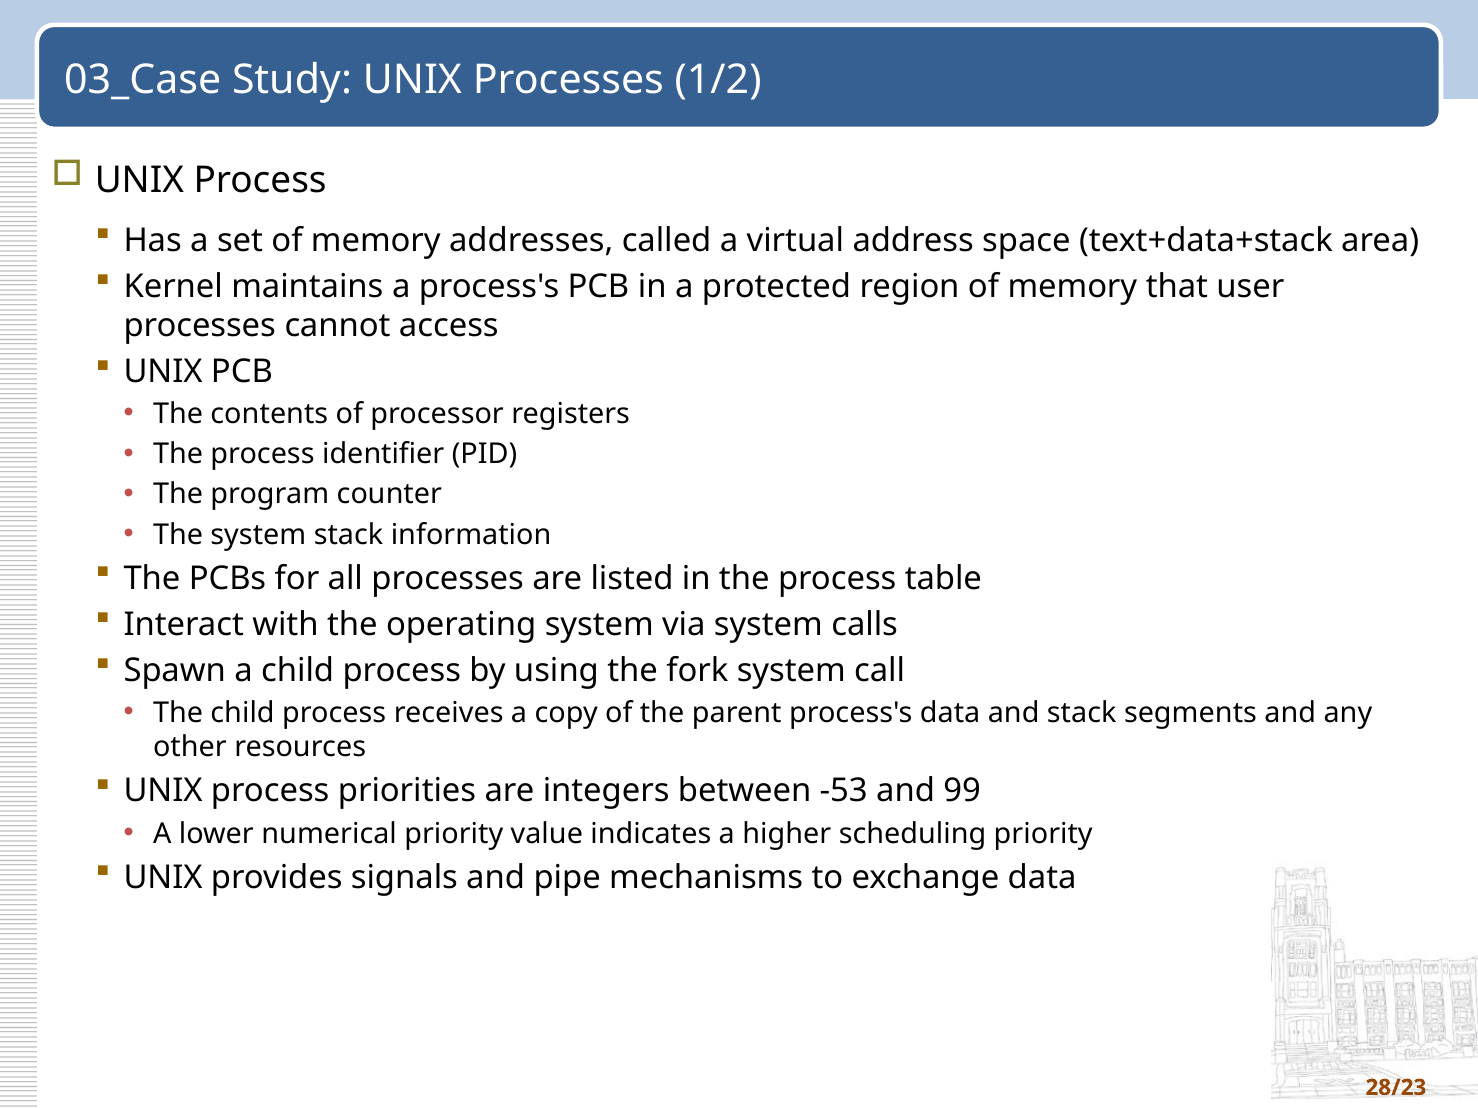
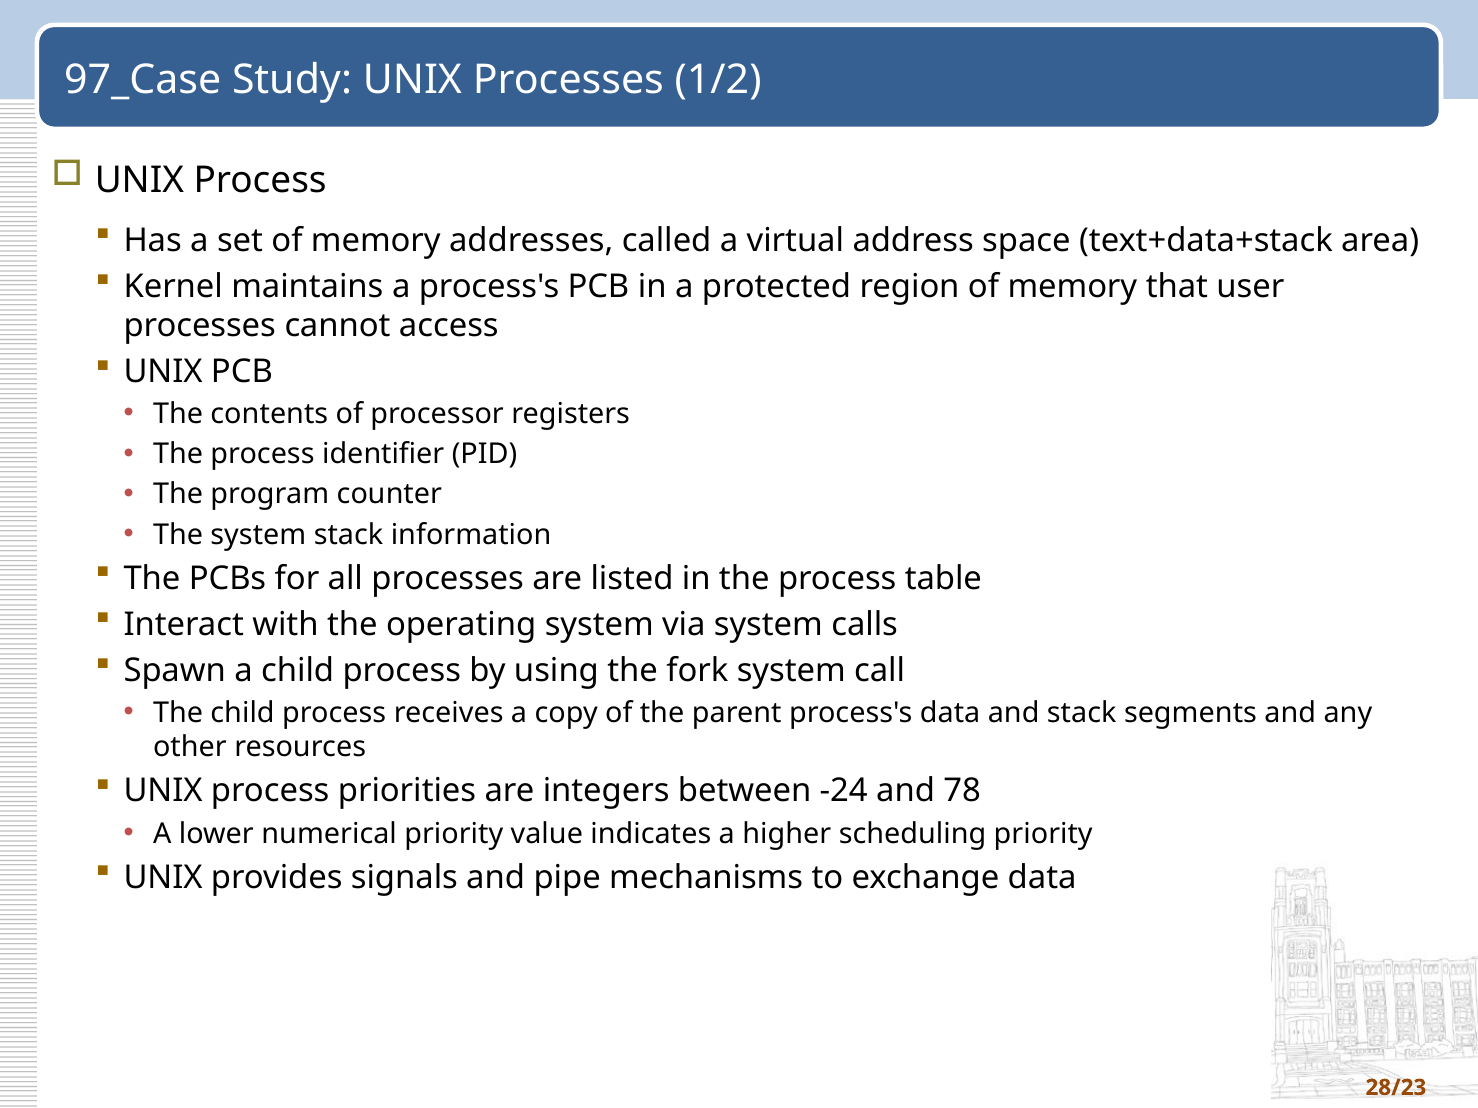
03_Case: 03_Case -> 97_Case (143, 80)
-53: -53 -> -24 (844, 791)
99: 99 -> 78 (962, 791)
